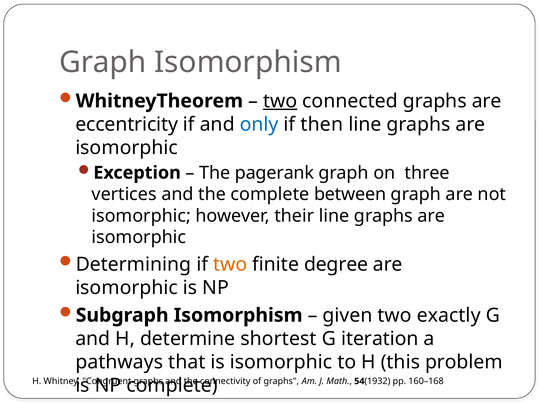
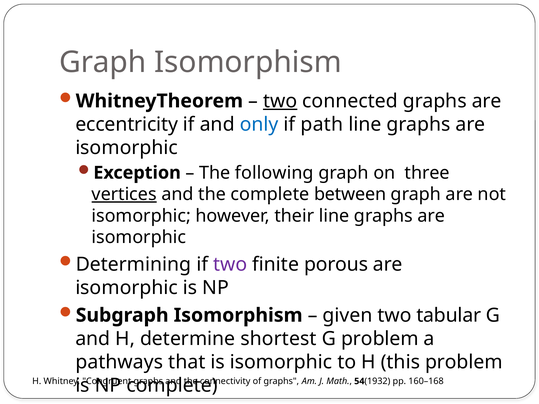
then: then -> path (322, 124)
pagerank: pagerank -> following (274, 173)
vertices underline: none -> present (124, 194)
two colour: orange -> purple (230, 264)
degree: degree -> porous (336, 264)
exactly: exactly -> tabular (449, 315)
G iteration: iteration -> problem (380, 339)
